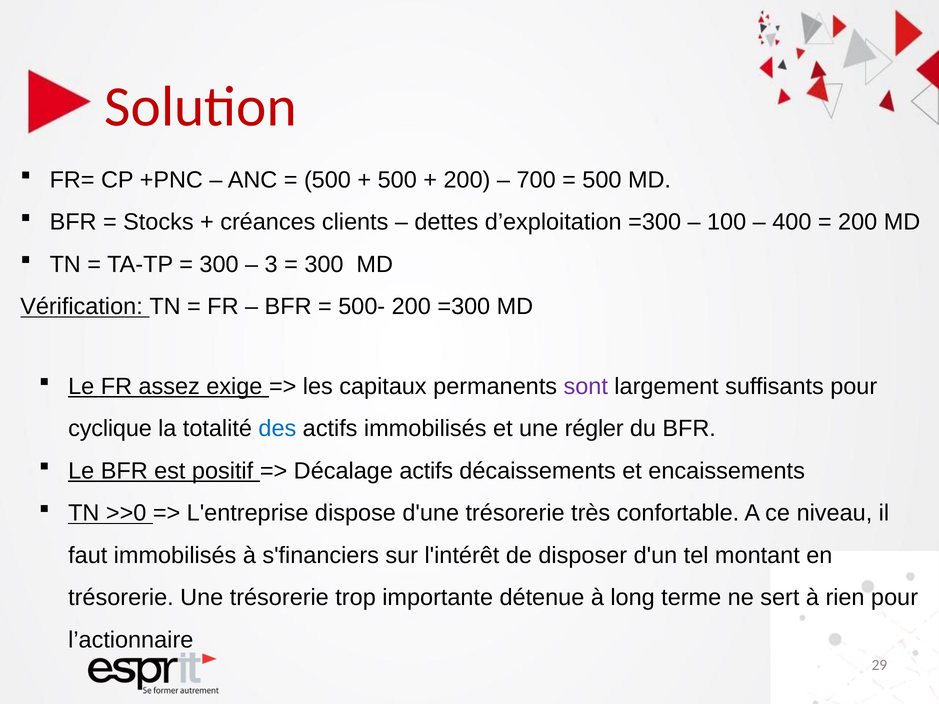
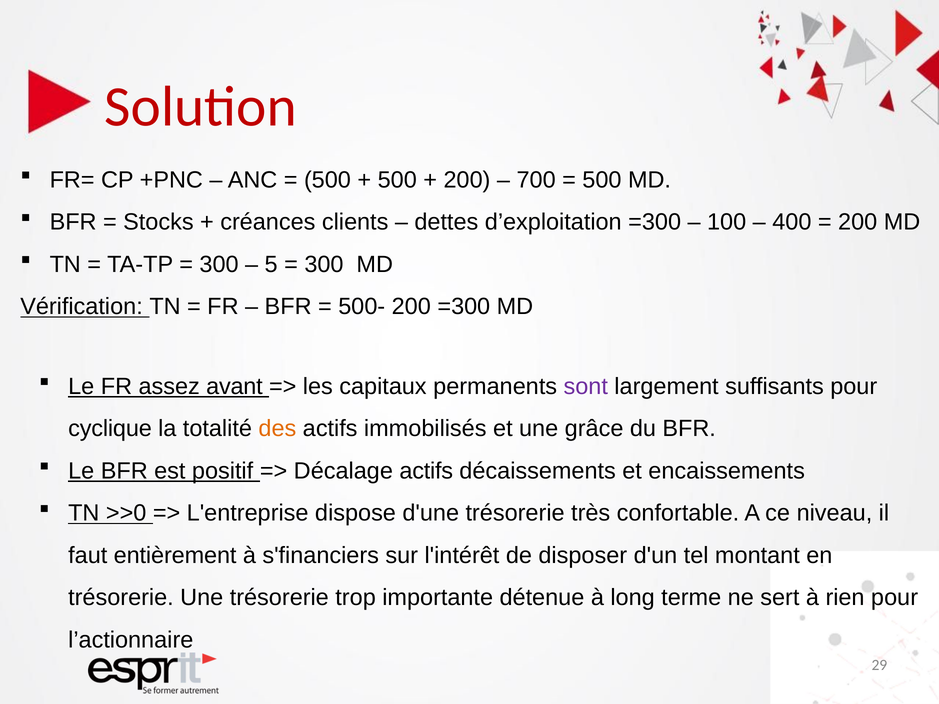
3: 3 -> 5 (271, 264)
exige: exige -> avant (234, 387)
des colour: blue -> orange (277, 429)
régler: régler -> grâce (594, 429)
faut immobilisés: immobilisés -> entièrement (175, 556)
